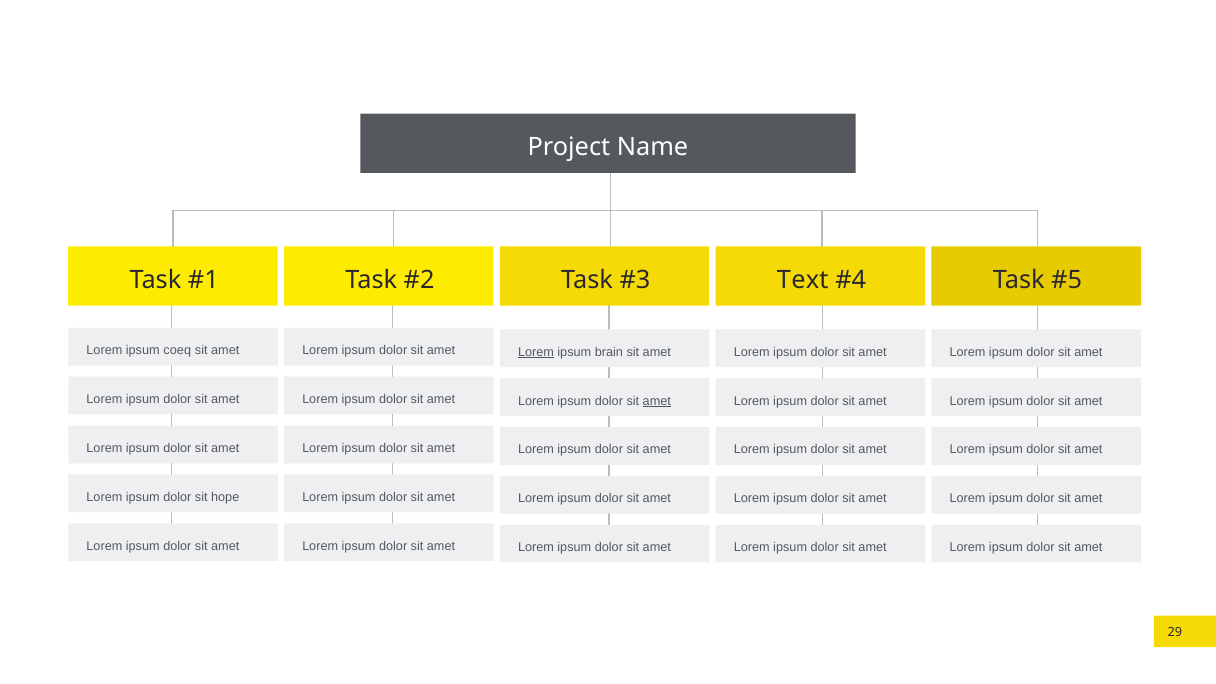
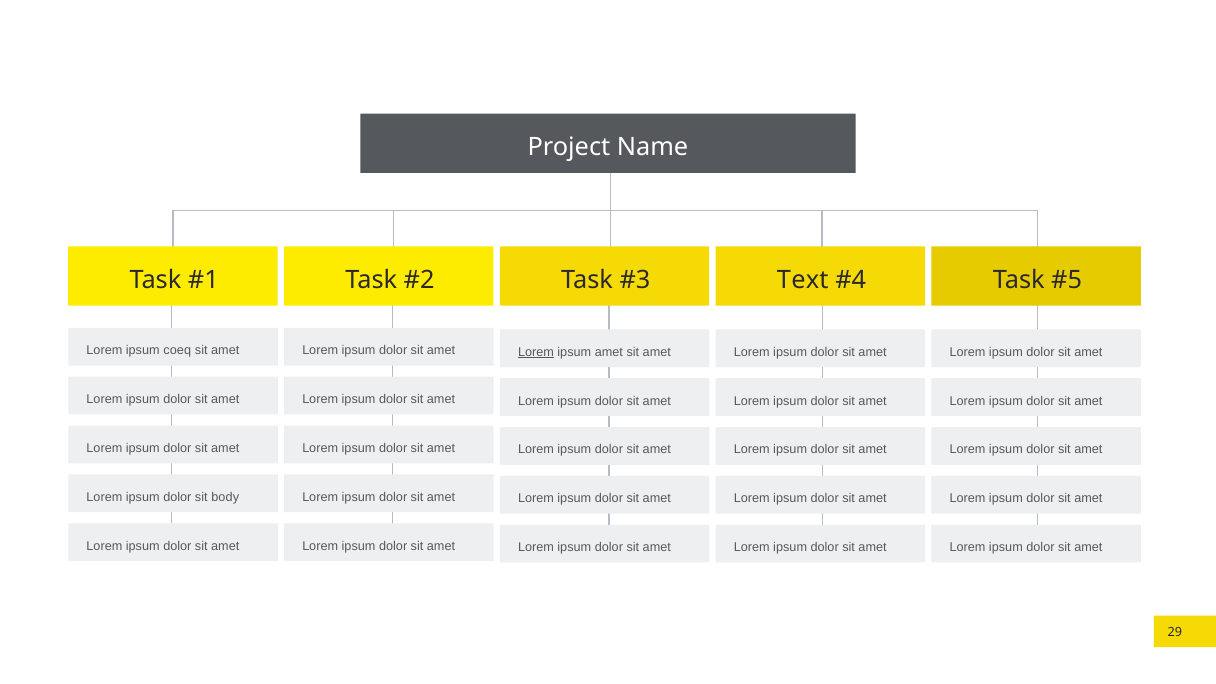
ipsum brain: brain -> amet (609, 352)
amet underline: present -> none (657, 401)
hope: hope -> body (225, 497)
